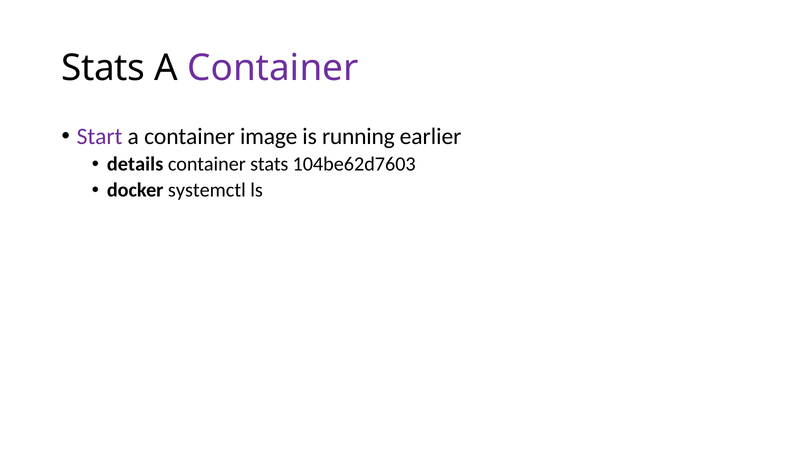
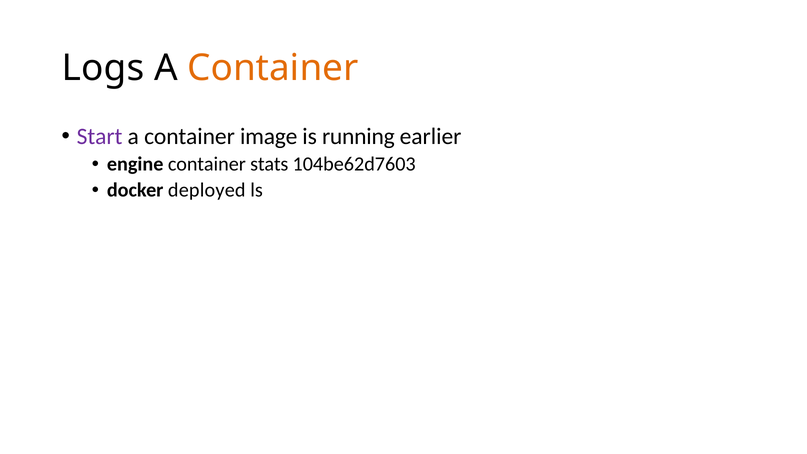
Stats: Stats -> Logs (103, 68)
Container colour: purple -> orange (273, 68)
details: details -> engine (135, 164)
systemctl: systemctl -> deployed (207, 190)
